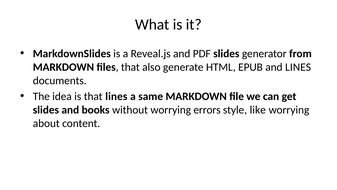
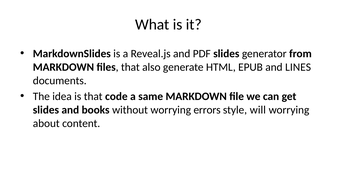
that lines: lines -> code (116, 96)
like: like -> will (258, 110)
